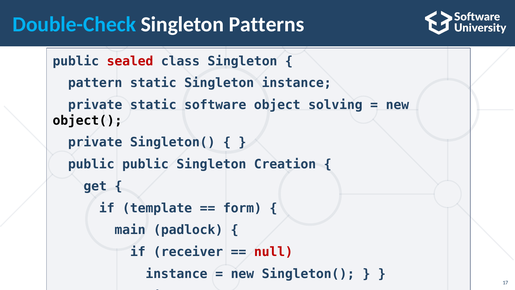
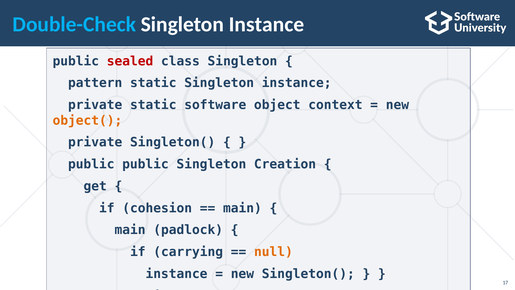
Patterns: Patterns -> Instance (267, 24)
solving: solving -> context (335, 105)
object( colour: black -> orange (87, 120)
template: template -> cohesion (157, 208)
form: form -> main (242, 208)
receiver: receiver -> carrying (188, 252)
null colour: red -> orange (273, 252)
